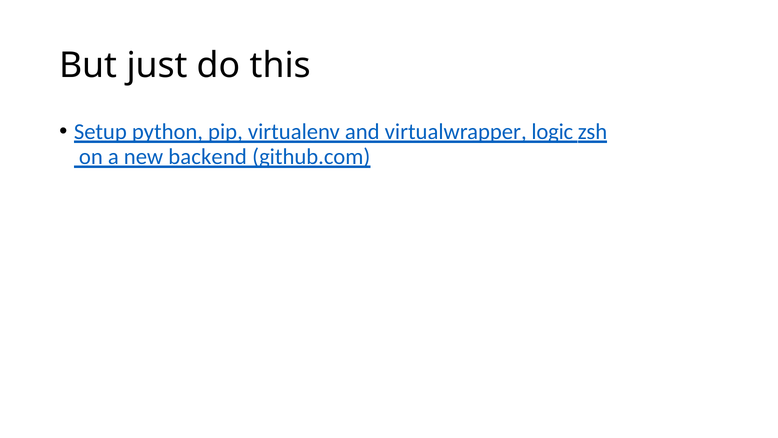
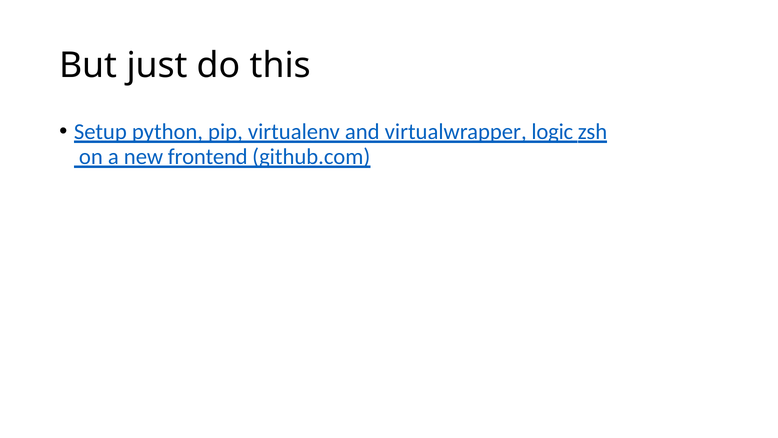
backend: backend -> frontend (208, 157)
